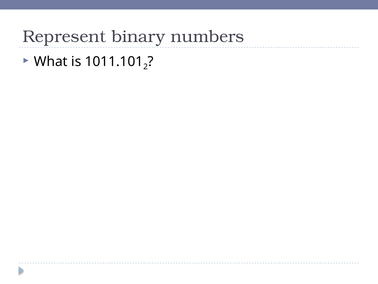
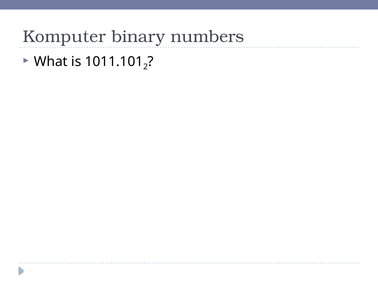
Represent: Represent -> Komputer (64, 36)
